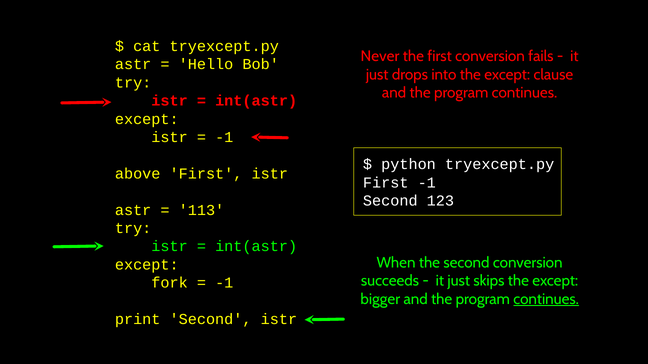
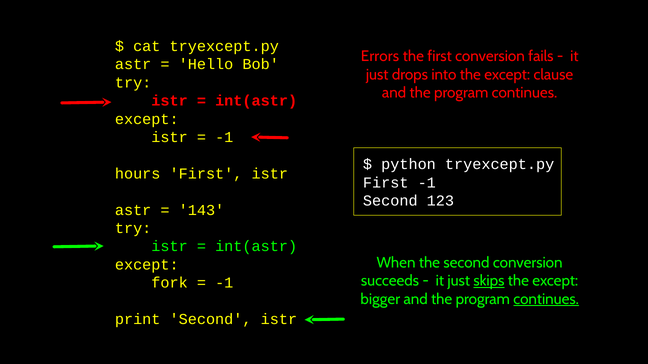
Never: Never -> Errors (380, 56)
above: above -> hours (138, 174)
113: 113 -> 143 (201, 210)
skips underline: none -> present (489, 281)
